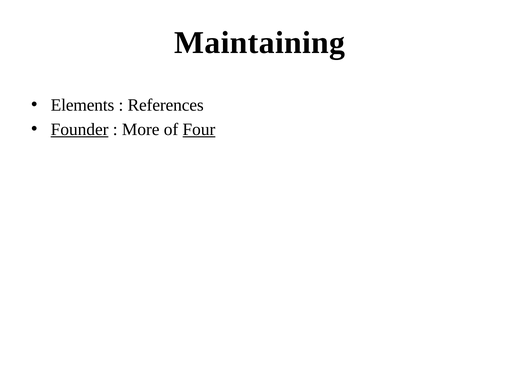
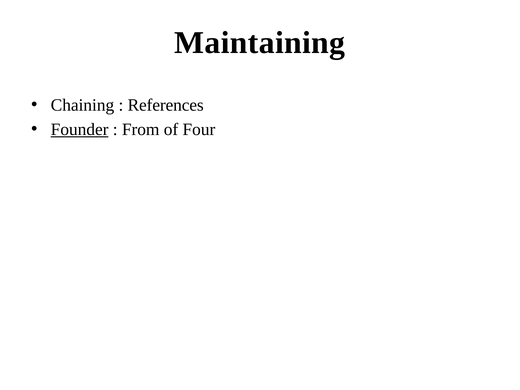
Elements: Elements -> Chaining (82, 105)
More: More -> From (141, 129)
Four underline: present -> none (199, 129)
